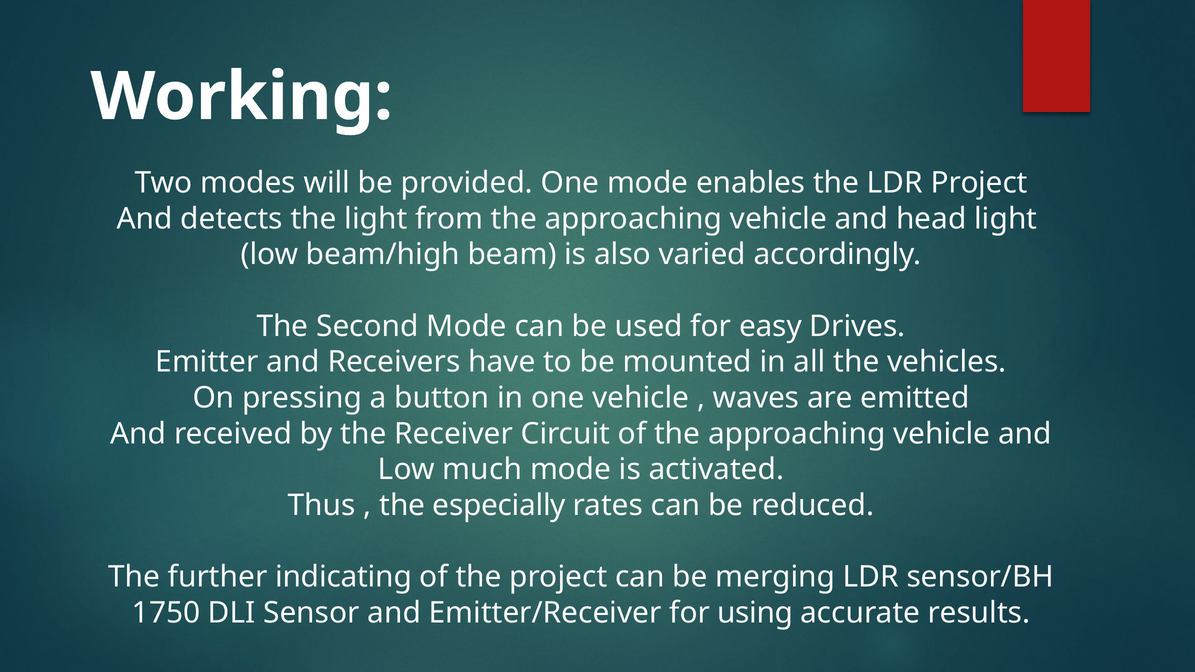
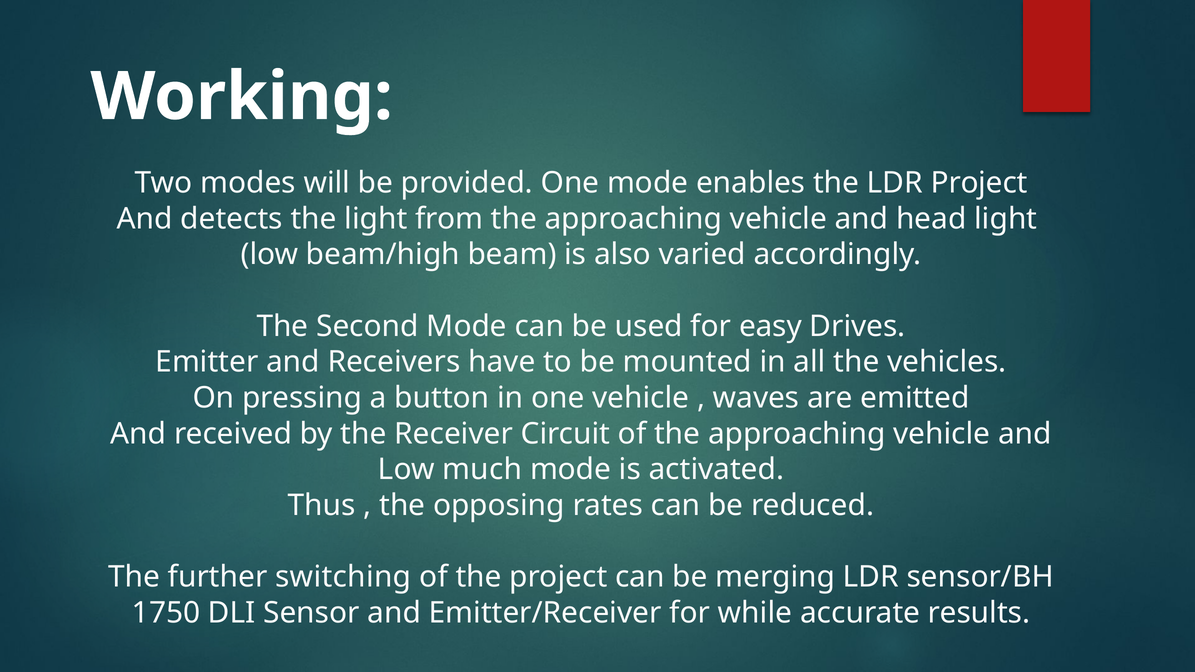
especially: especially -> opposing (499, 506)
indicating: indicating -> switching (343, 577)
using: using -> while (755, 613)
